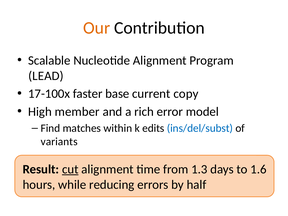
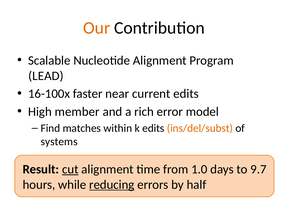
17-100x: 17-100x -> 16-100x (49, 94)
base: base -> near (117, 94)
current copy: copy -> edits (186, 94)
ins/del/subst colour: blue -> orange (200, 128)
variants: variants -> systems (59, 142)
1.3: 1.3 -> 1.0 (199, 169)
1.6: 1.6 -> 9.7 (258, 169)
reducing underline: none -> present (112, 185)
